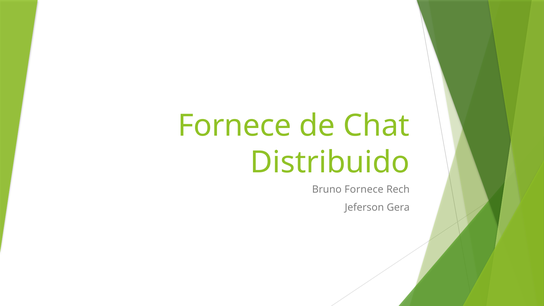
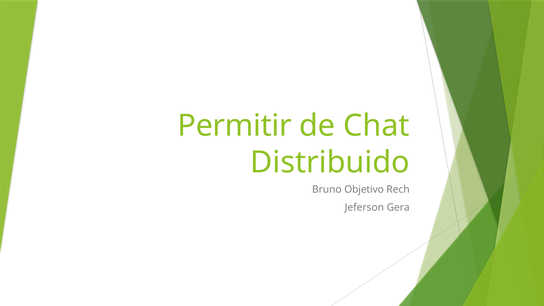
Fornece: Fornece -> Permitir (235, 126)
Bruno Fornece: Fornece -> Objetivo (364, 190)
